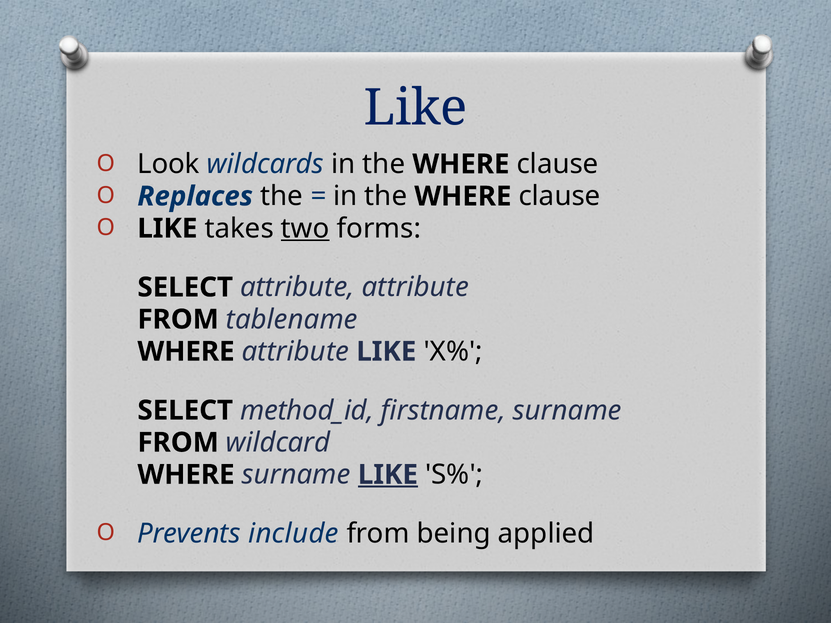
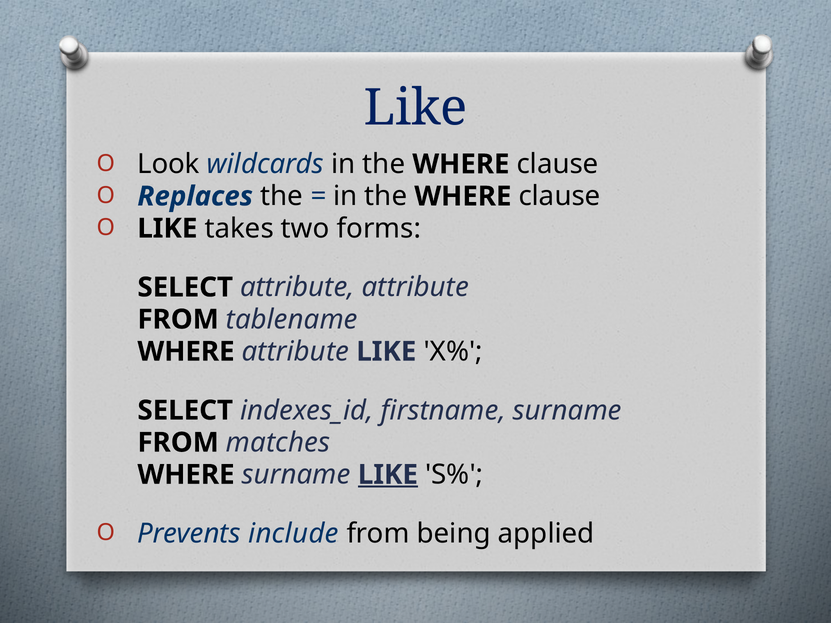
two underline: present -> none (305, 229)
method_id: method_id -> indexes_id (307, 411)
wildcard: wildcard -> matches (278, 443)
